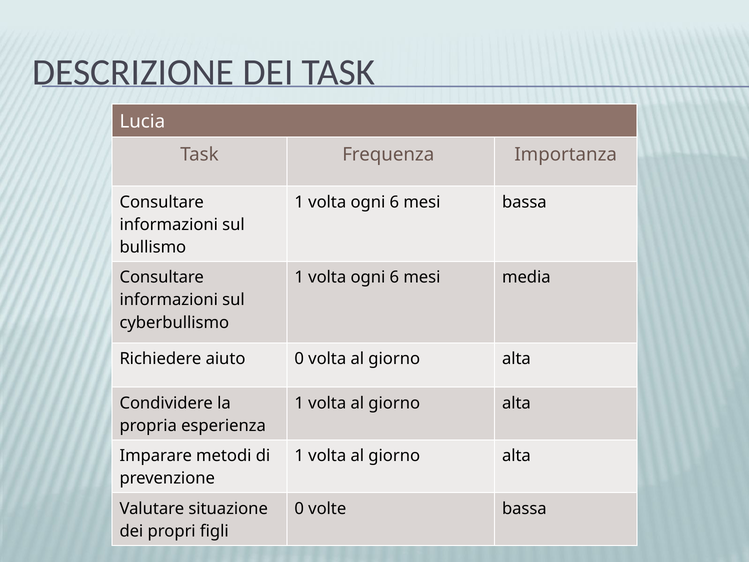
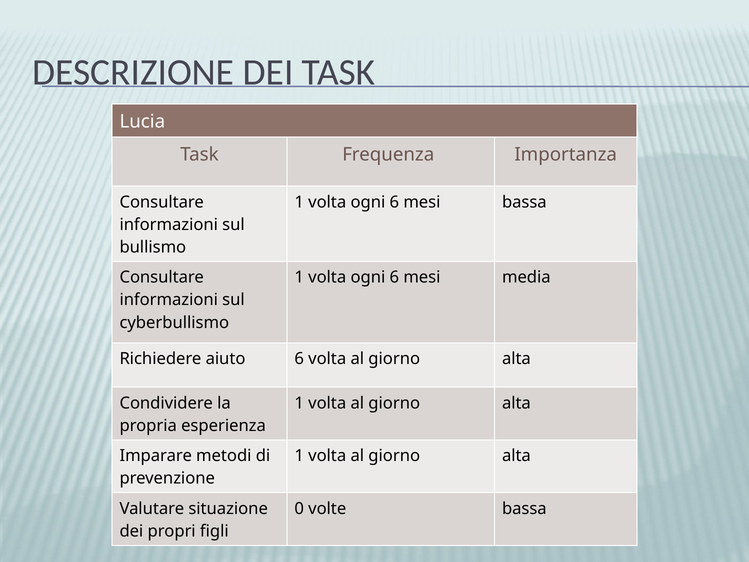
aiuto 0: 0 -> 6 (299, 359)
